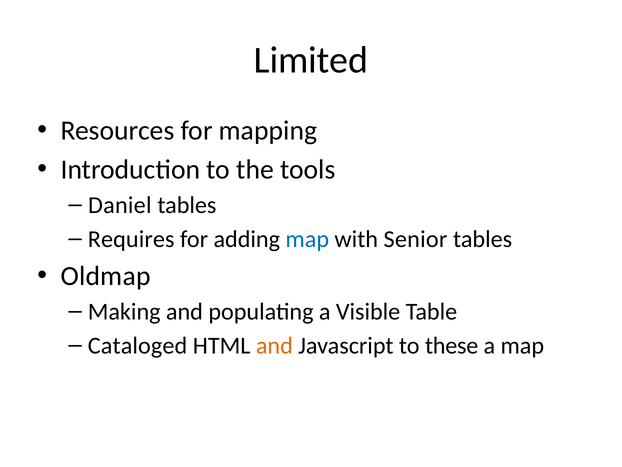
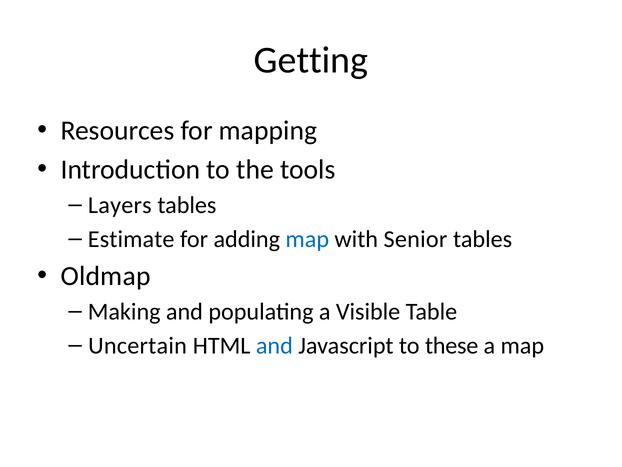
Limited: Limited -> Getting (311, 60)
Daniel: Daniel -> Layers (120, 205)
Requires: Requires -> Estimate (131, 239)
Cataloged: Cataloged -> Uncertain (138, 345)
and colour: orange -> blue (274, 345)
